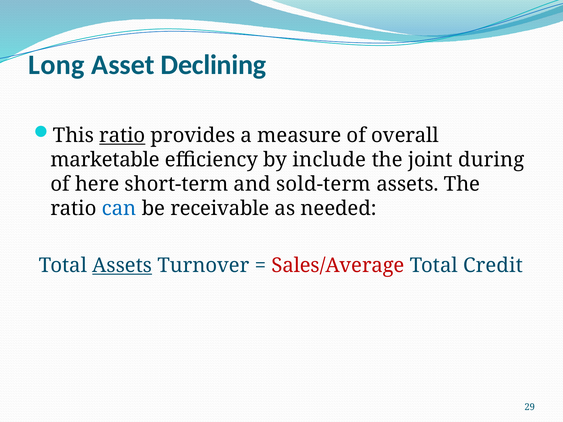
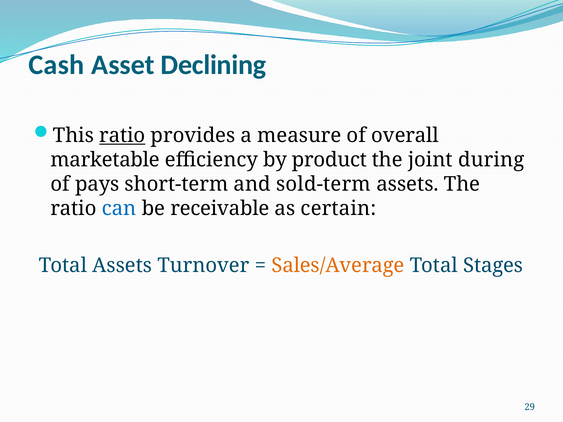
Long: Long -> Cash (56, 65)
include: include -> product (329, 160)
here: here -> pays (97, 184)
needed: needed -> certain (338, 209)
Assets underline: present -> none (122, 266)
Sales/Average colour: red -> orange (338, 266)
Credit: Credit -> Stages (493, 266)
